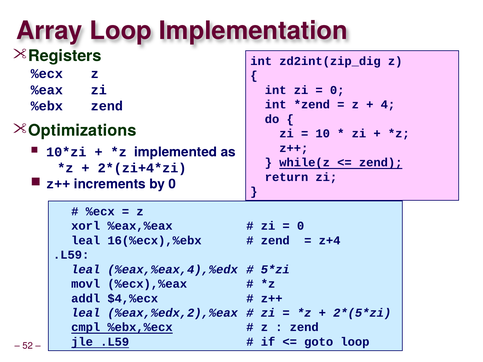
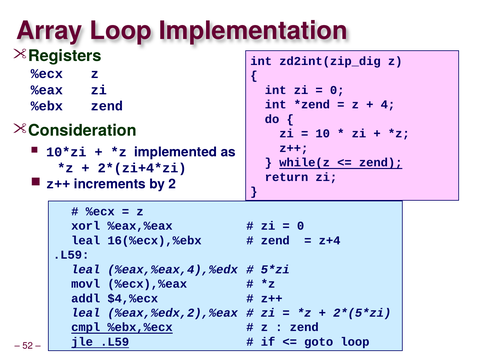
Optimizations: Optimizations -> Consideration (82, 131)
by 0: 0 -> 2 (172, 184)
